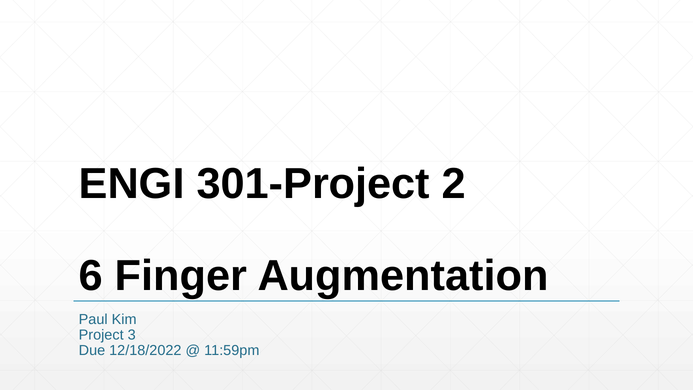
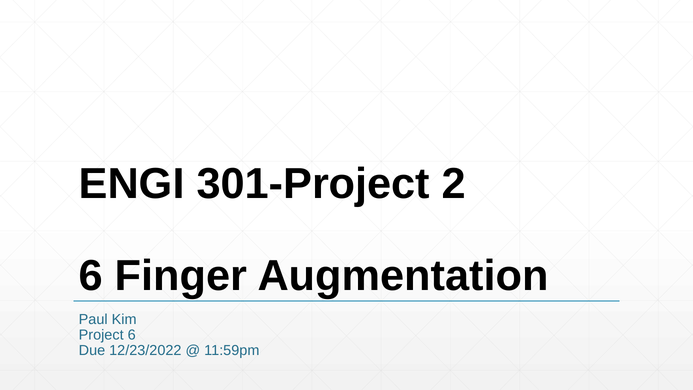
Project 3: 3 -> 6 (132, 335)
12/18/2022: 12/18/2022 -> 12/23/2022 (145, 350)
